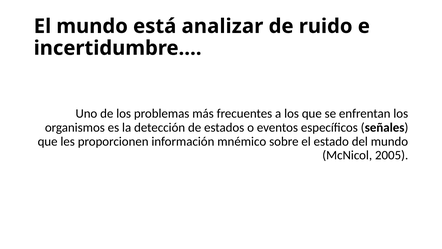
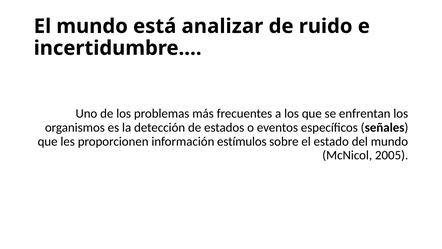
mnémico: mnémico -> estímulos (242, 141)
